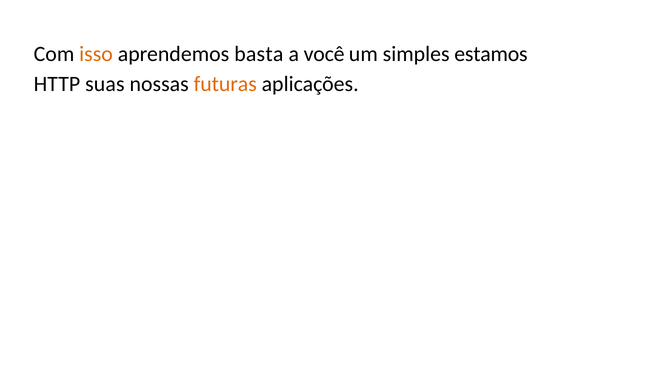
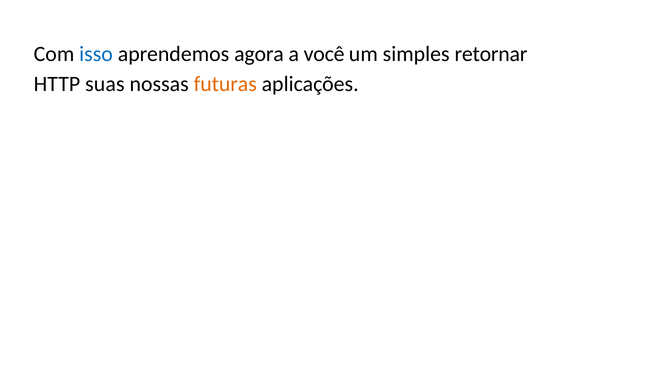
isso colour: orange -> blue (96, 54)
basta: basta -> agora (259, 54)
estamos: estamos -> retornar (491, 54)
